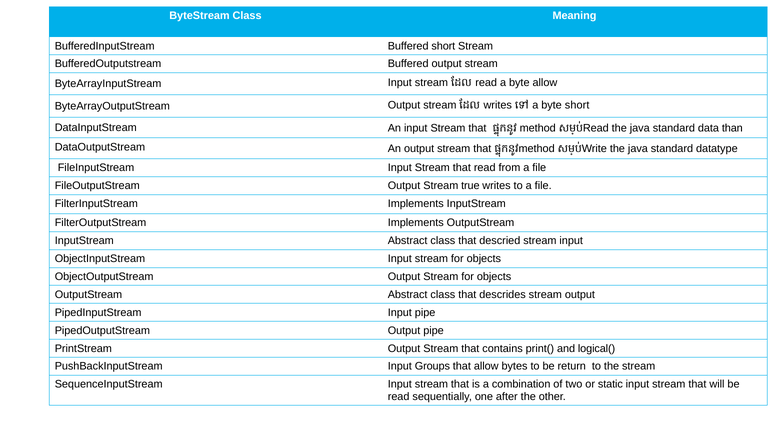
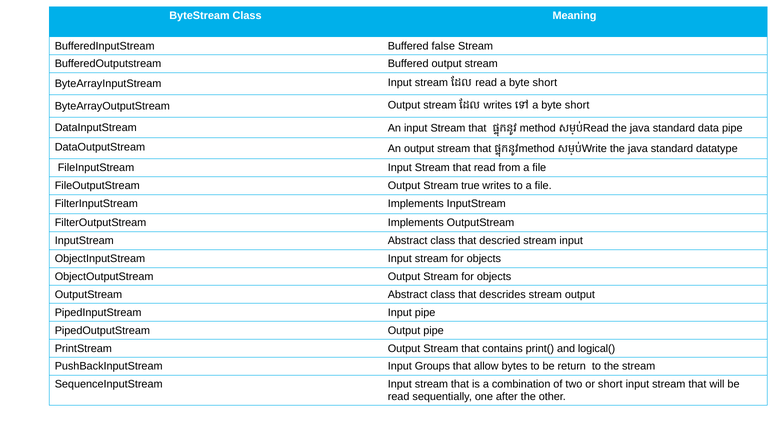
Buffered short: short -> false (443, 46)
read a byte allow: allow -> short (545, 83)
data than: than -> pipe (732, 128)
or static: static -> short (610, 384)
